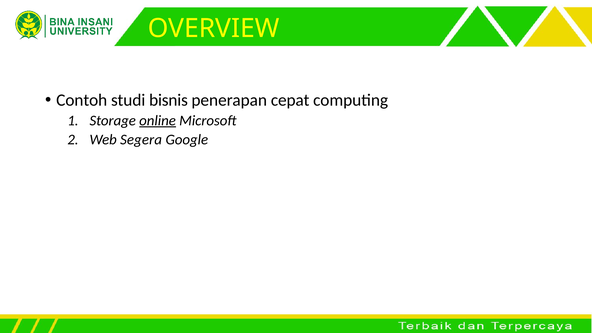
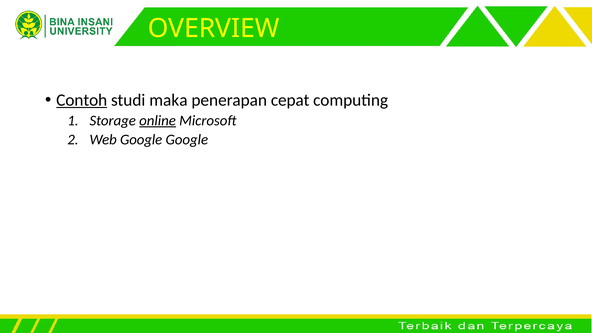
Contoh underline: none -> present (82, 100)
bisnis: bisnis -> maka (168, 100)
Web Segera: Segera -> Google (141, 140)
